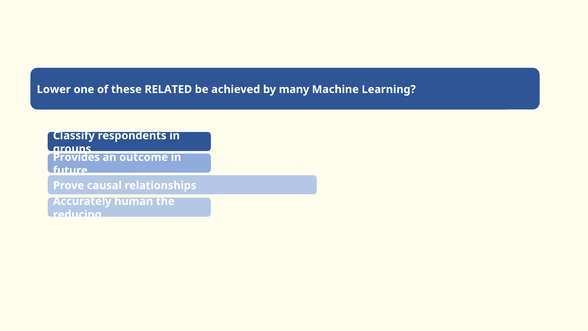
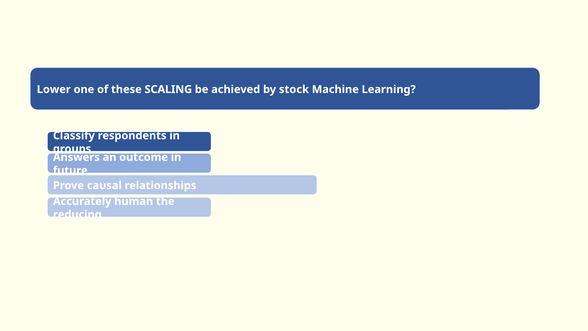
RELATED: RELATED -> SCALING (168, 89)
many: many -> stock (294, 89)
Provides: Provides -> Answers (76, 157)
